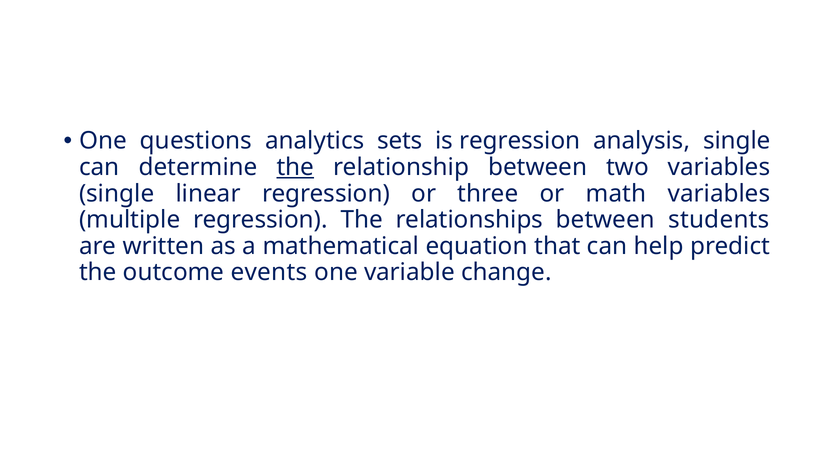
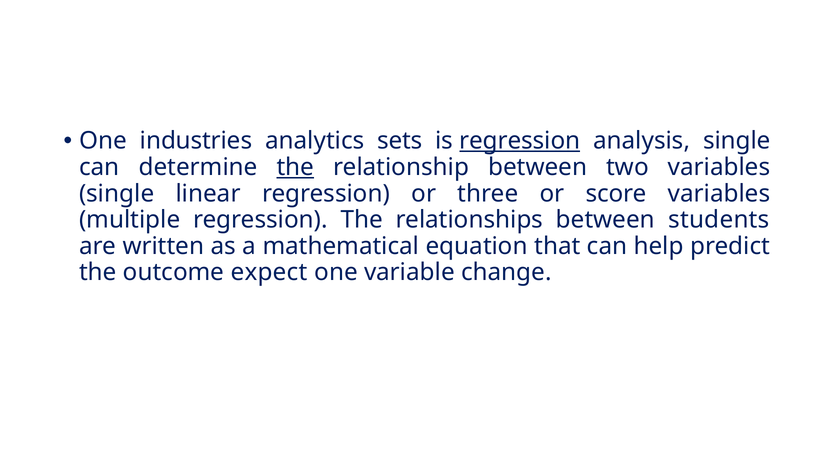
questions: questions -> industries (196, 141)
regression underline: none -> present (520, 141)
math: math -> score (616, 194)
events: events -> expect (269, 272)
